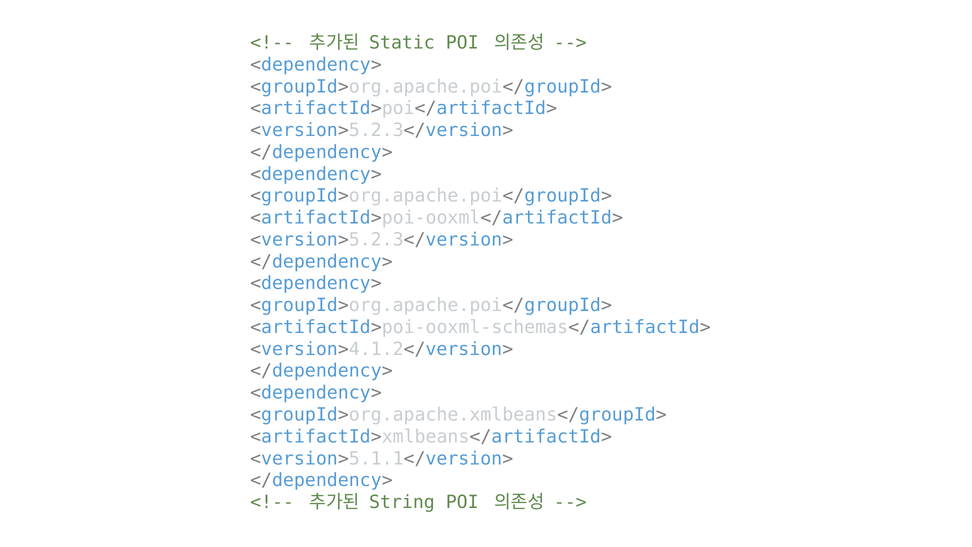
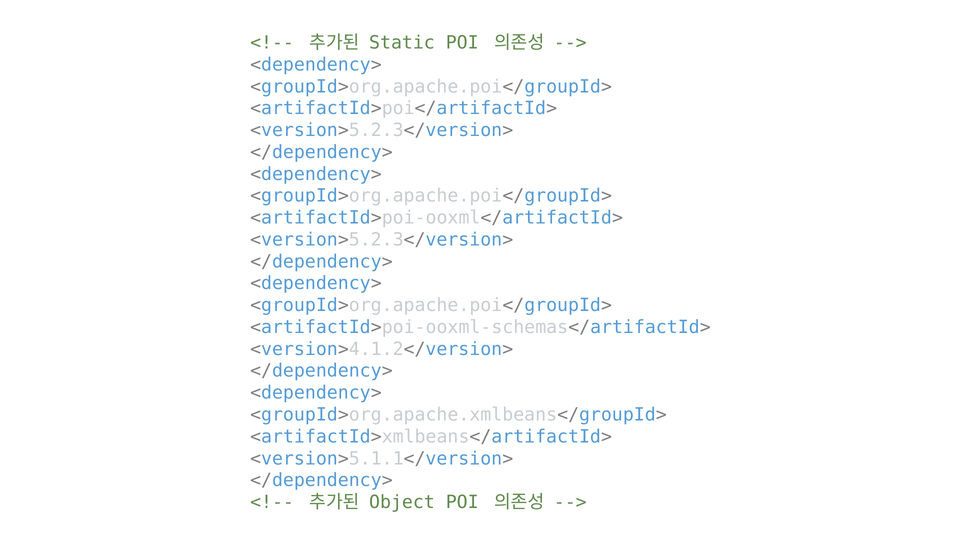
String: String -> Object (402, 502)
